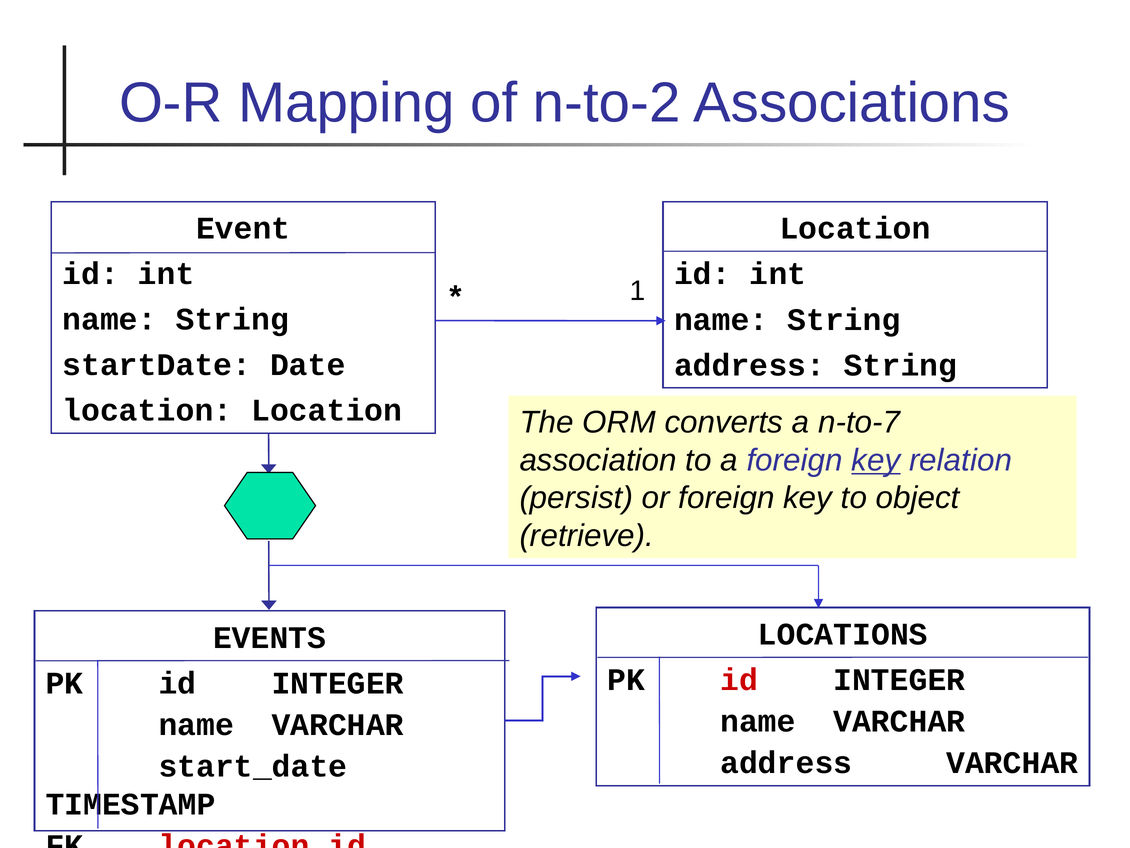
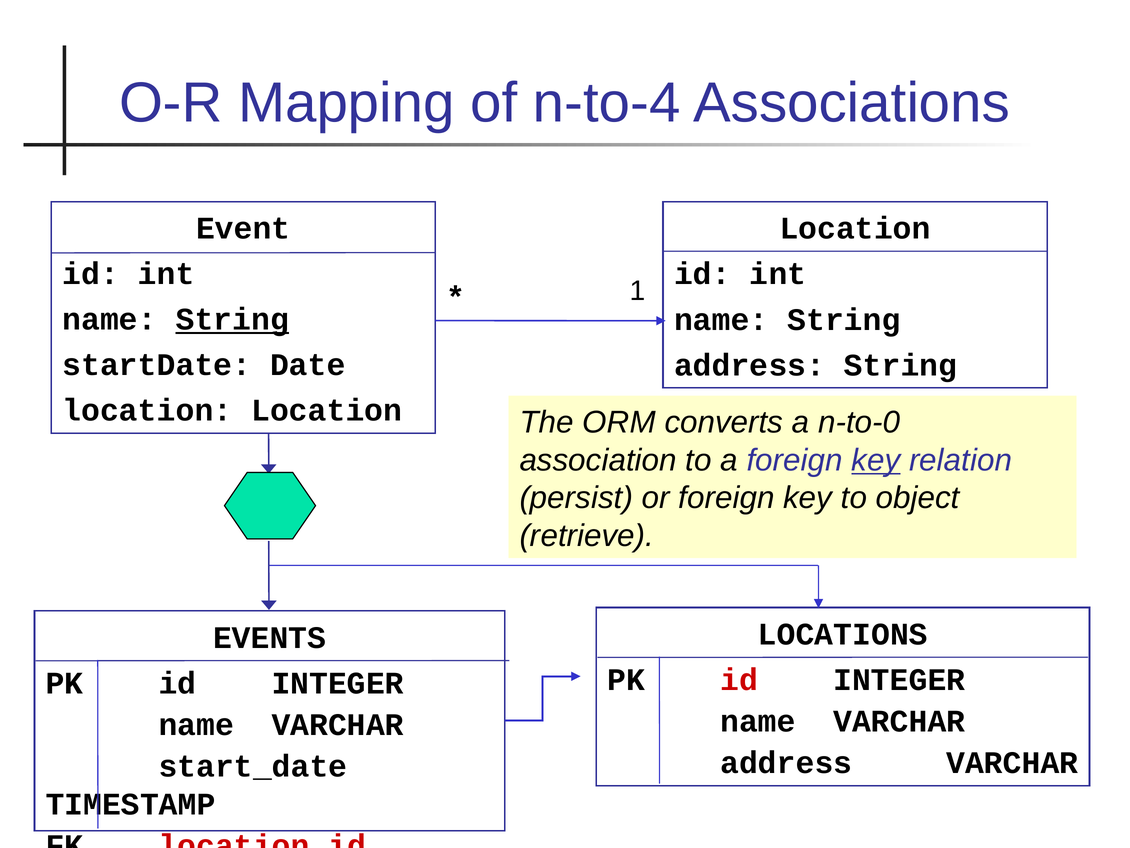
n-to-2: n-to-2 -> n-to-4 (607, 103)
String underline: none -> present (232, 319)
n-to-7: n-to-7 -> n-to-0 (859, 422)
